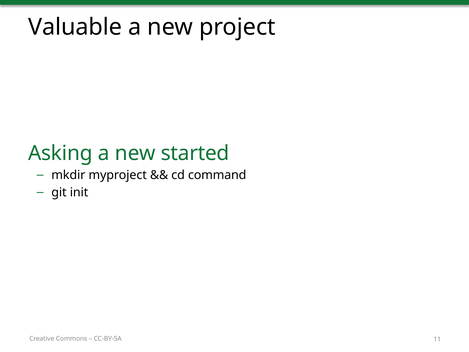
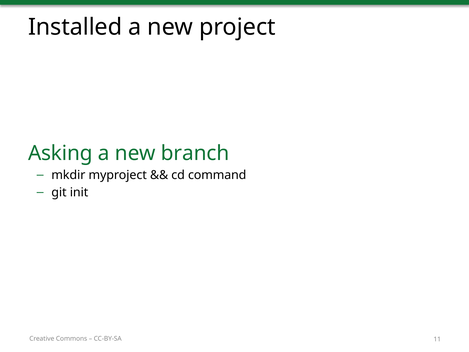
Valuable: Valuable -> Installed (75, 27)
started: started -> branch (195, 153)
